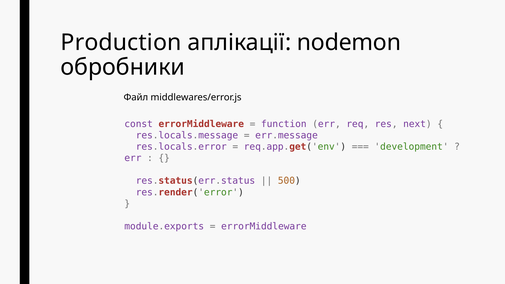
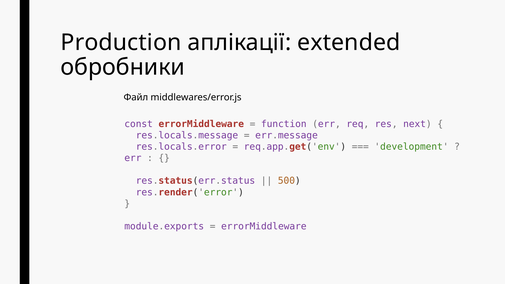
nodemon: nodemon -> extended (349, 42)
